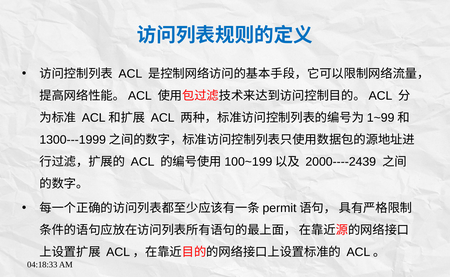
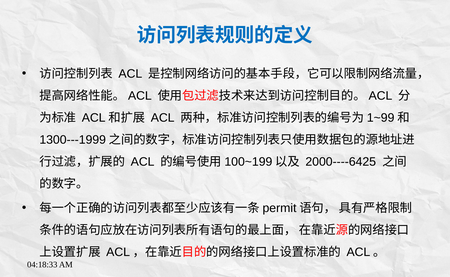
2000----2439: 2000----2439 -> 2000----6425 (341, 162)
